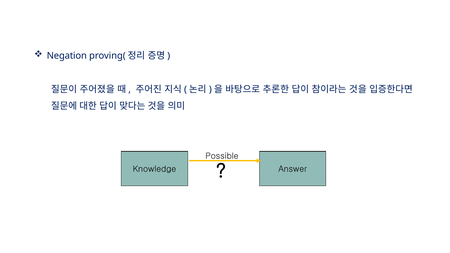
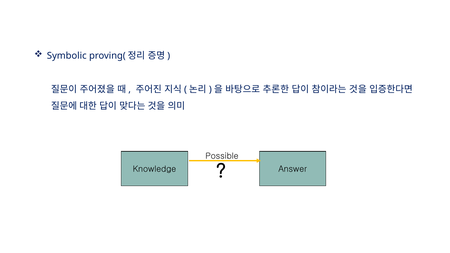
Negation: Negation -> Symbolic (67, 56)
